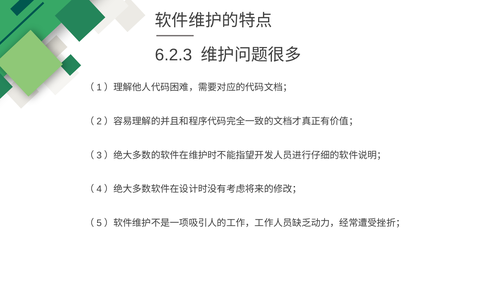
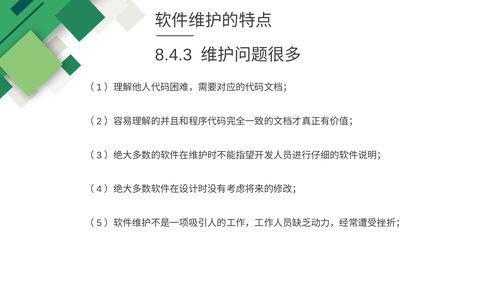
6.2.3: 6.2.3 -> 8.4.3 (174, 55)
